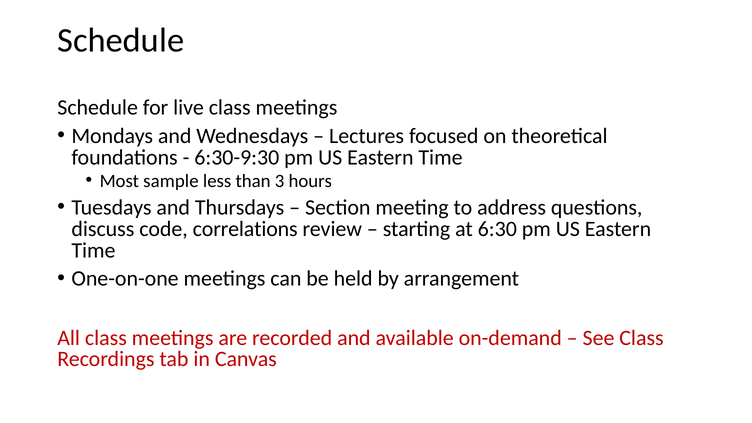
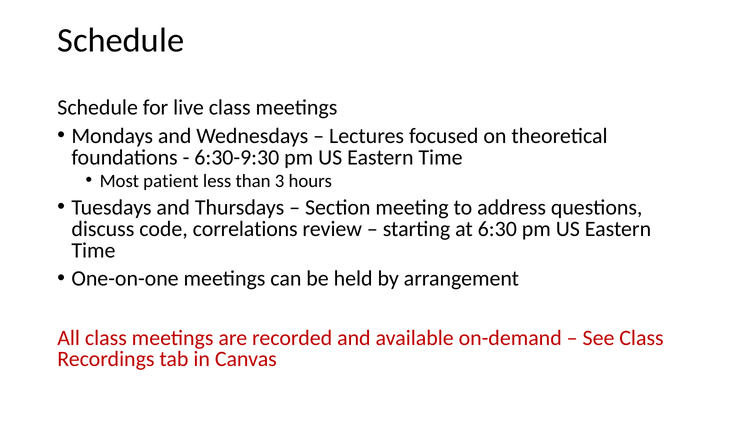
sample: sample -> patient (171, 181)
